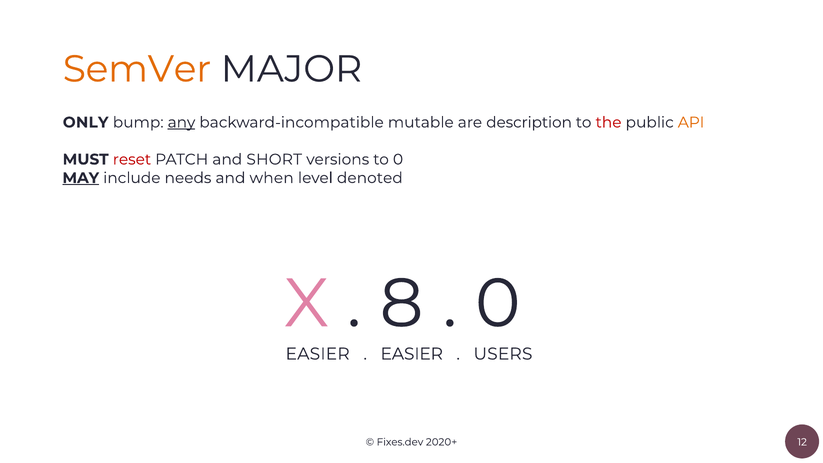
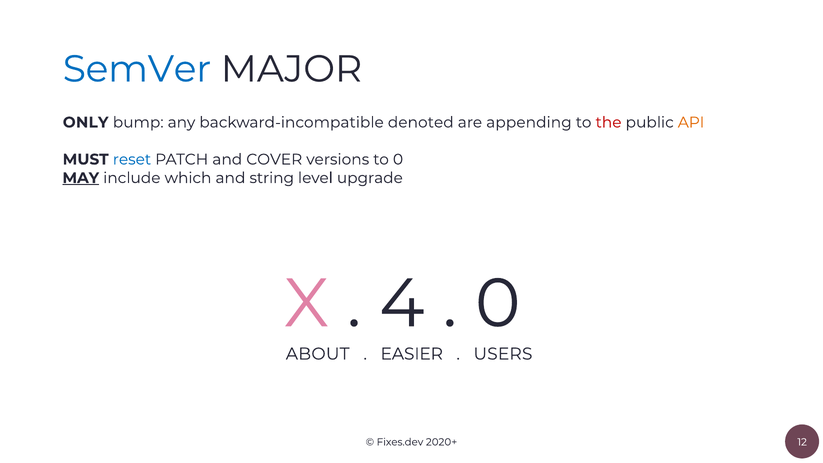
SemVer colour: orange -> blue (137, 69)
any underline: present -> none (181, 122)
mutable: mutable -> denoted (421, 122)
description: description -> appending (529, 122)
reset colour: red -> blue (132, 159)
SHORT: SHORT -> COVER (274, 159)
needs: needs -> which (188, 178)
when: when -> string (272, 178)
denoted: denoted -> upgrade (370, 178)
8: 8 -> 4 (402, 304)
EASIER: EASIER -> ABOUT (318, 354)
